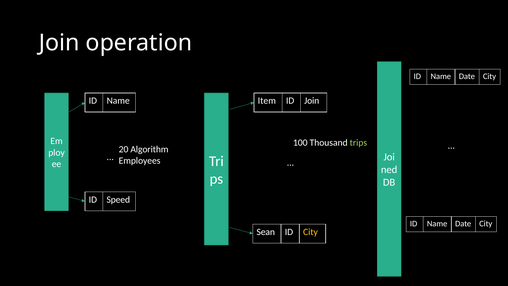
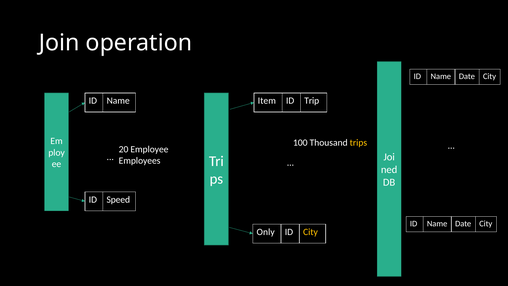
ID Join: Join -> Trip (312, 101)
trips colour: light green -> yellow (358, 143)
Algorithm: Algorithm -> Employee (149, 149)
Sean: Sean -> Only (266, 232)
